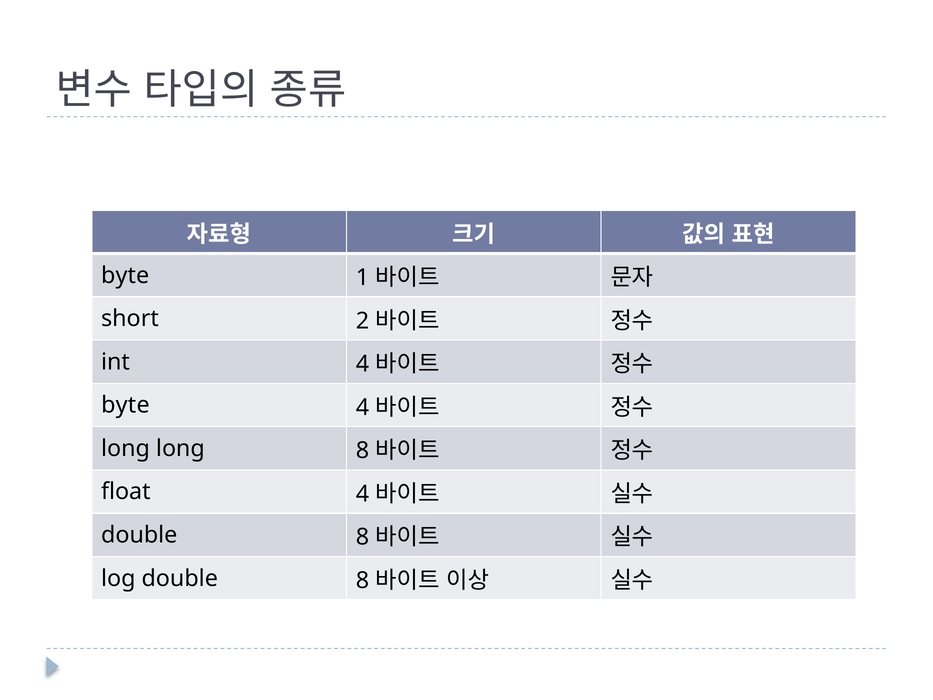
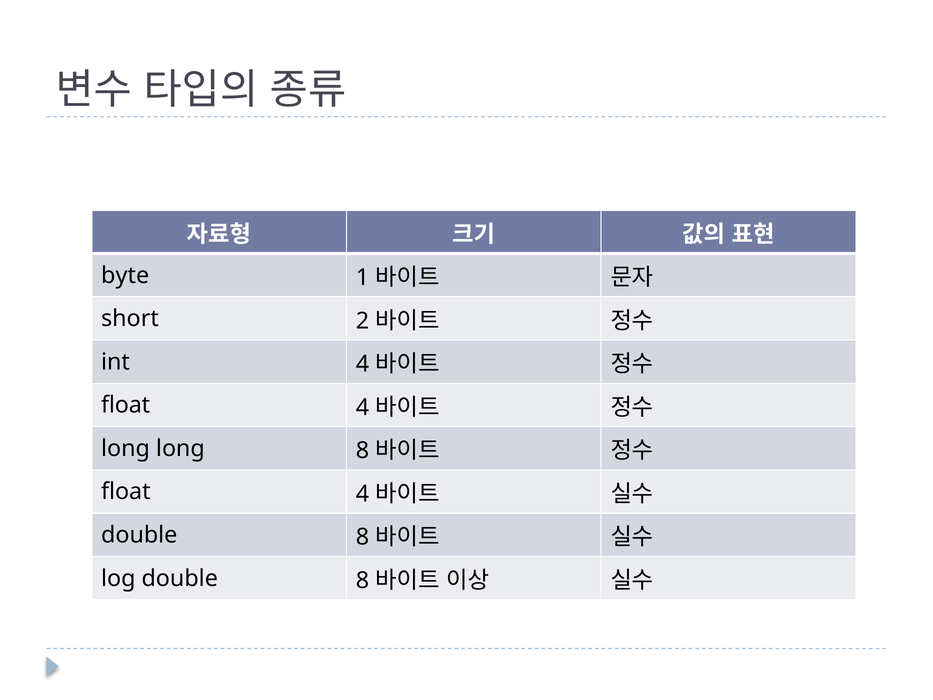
byte: byte -> float (126, 405)
